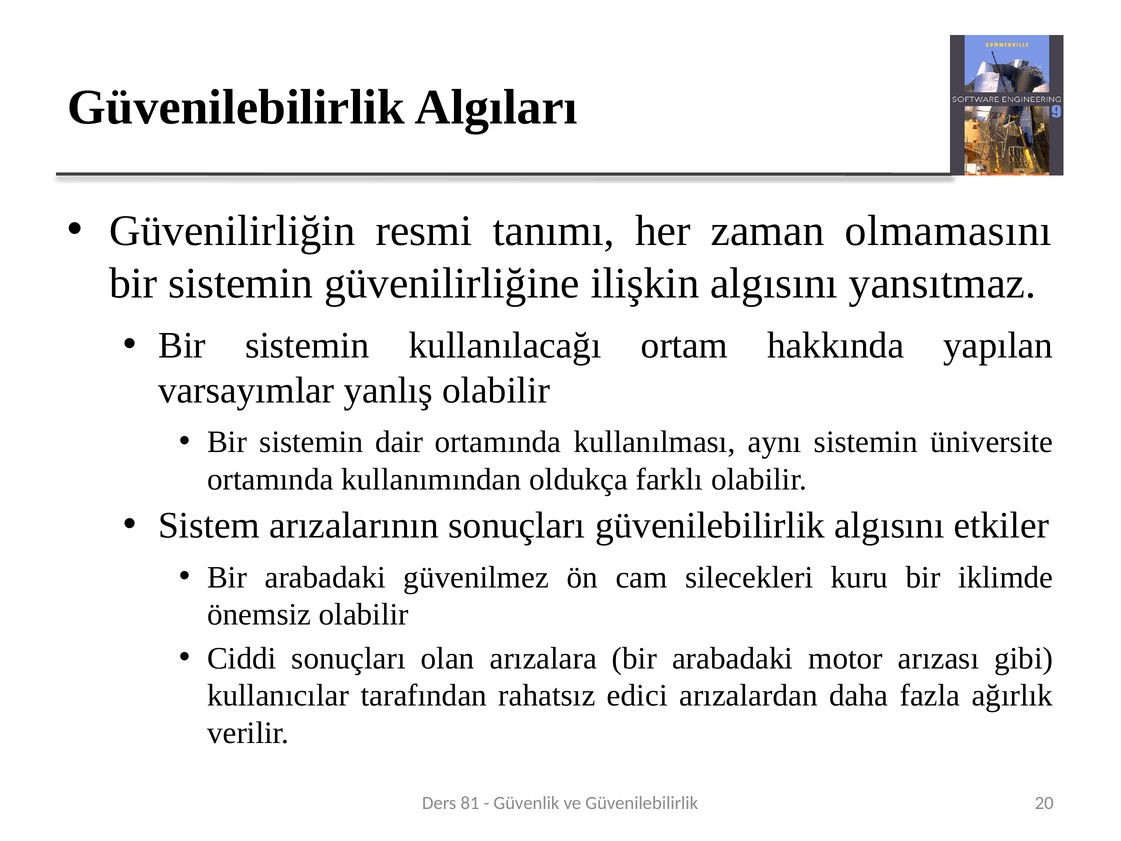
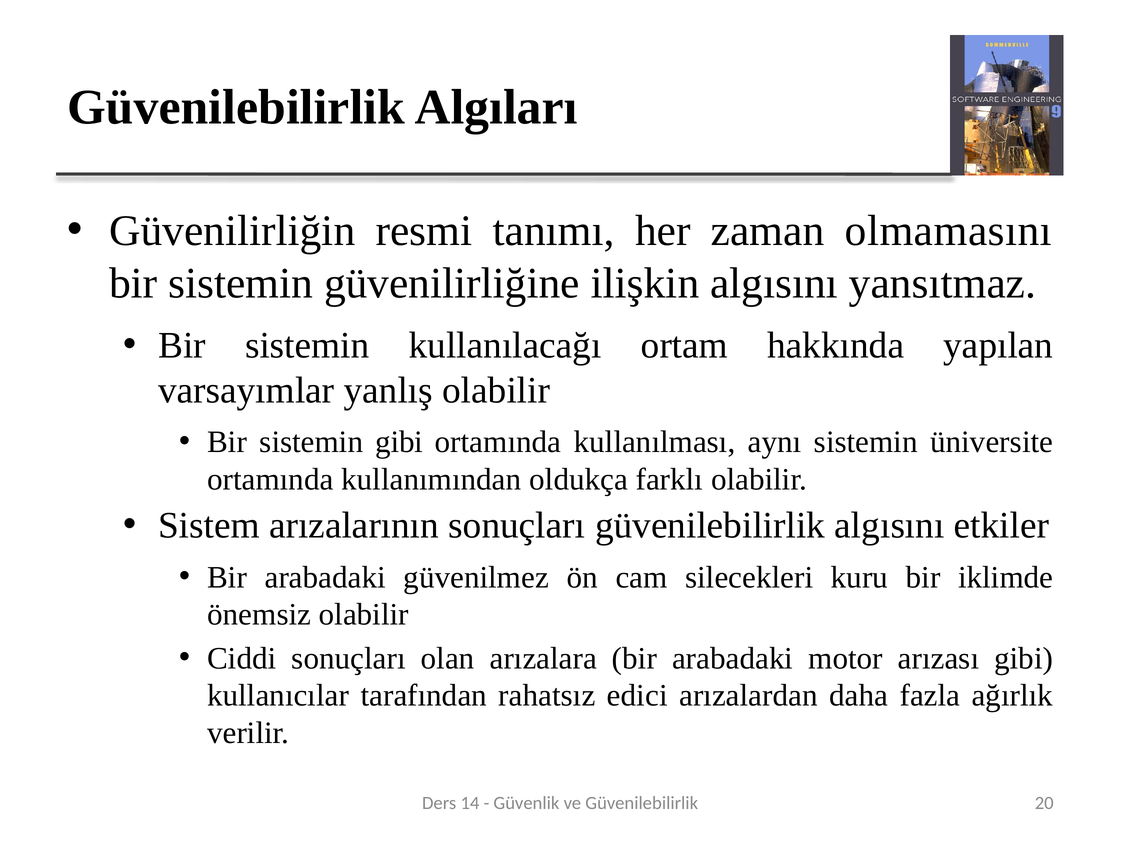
sistemin dair: dair -> gibi (399, 442)
81: 81 -> 14 (470, 803)
